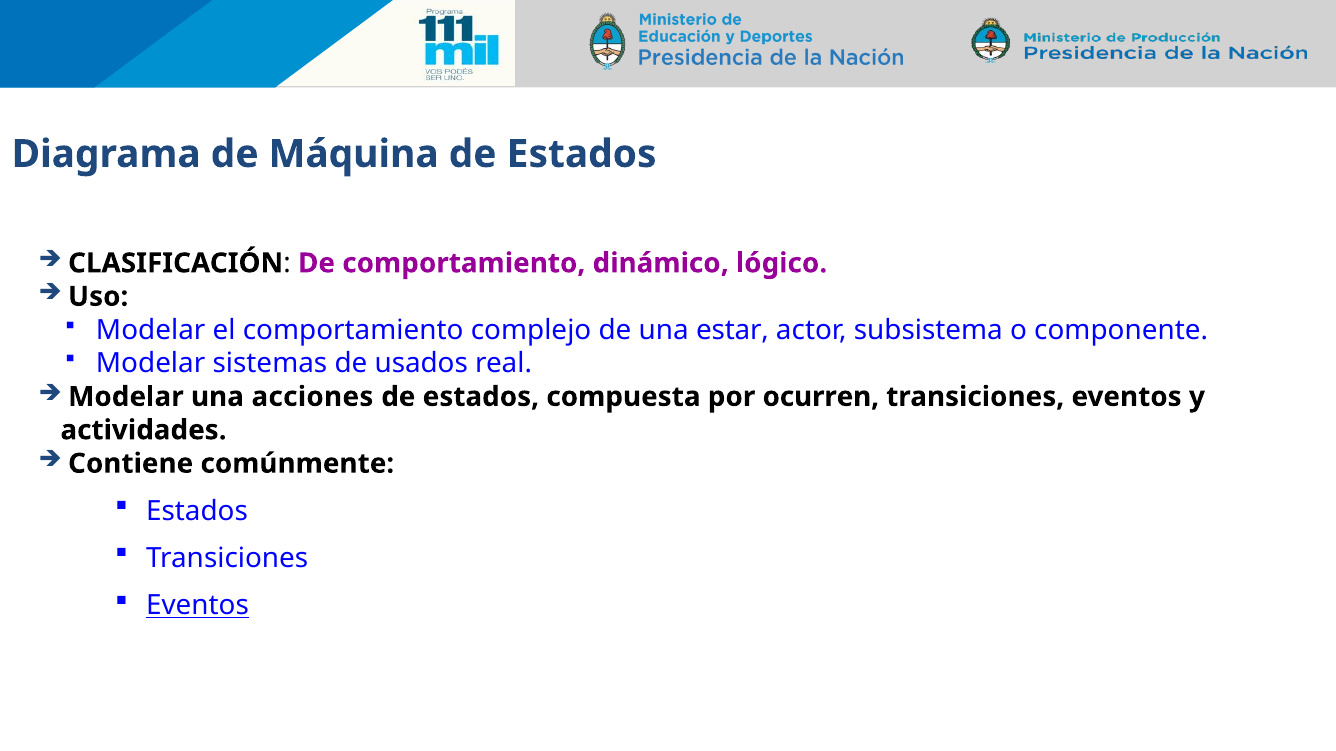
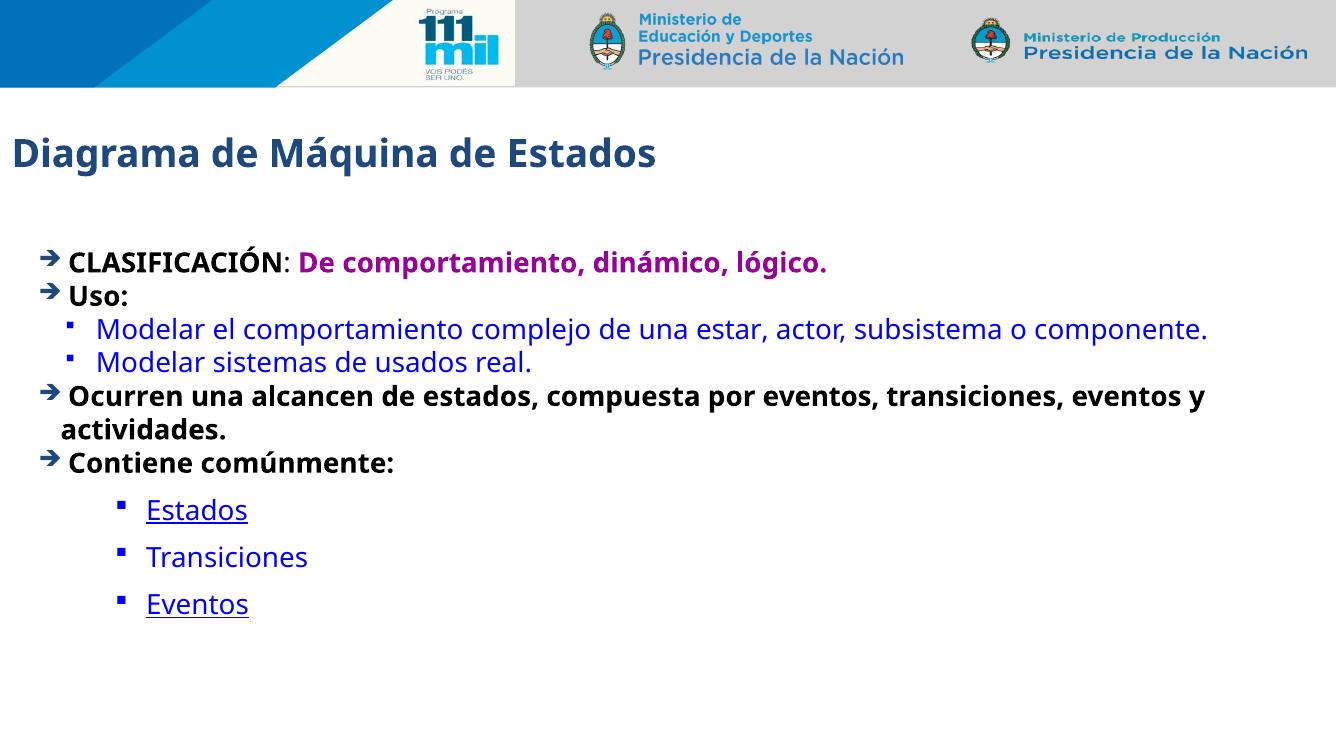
Modelar: Modelar -> Ocurren (126, 397)
acciones: acciones -> alcancen (313, 397)
por ocurren: ocurren -> eventos (821, 397)
Estados underline: none -> present (197, 511)
